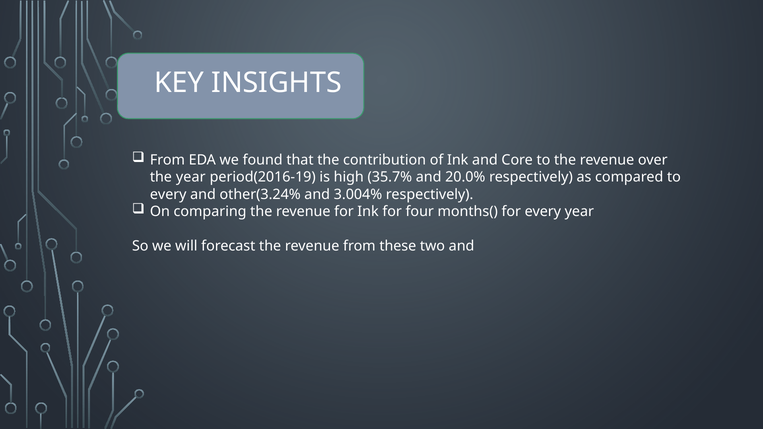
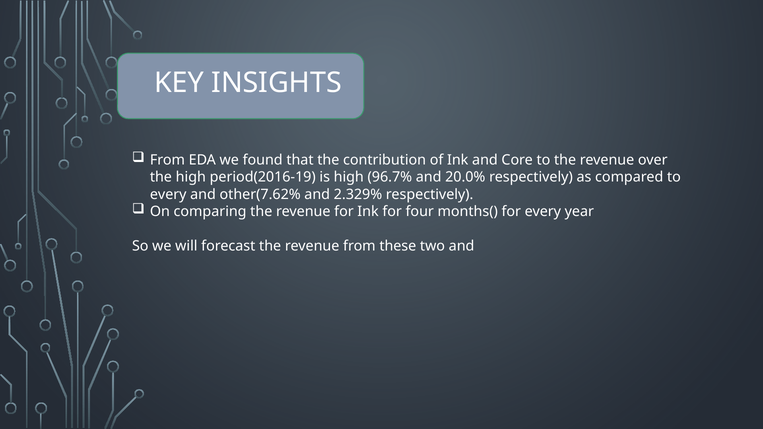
the year: year -> high (191, 177)
35.7%: 35.7% -> 96.7% (390, 177)
other(3.24%: other(3.24% -> other(7.62% (260, 194)
3.004%: 3.004% -> 2.329% (358, 194)
